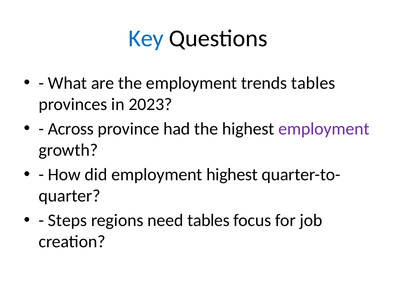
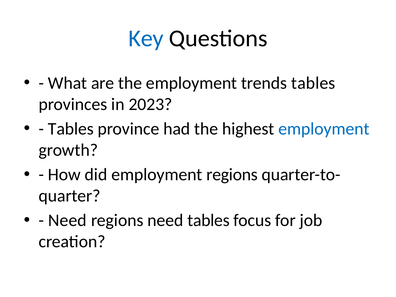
Across: Across -> Tables (71, 129)
employment colour: purple -> blue (324, 129)
employment highest: highest -> regions (232, 175)
Steps: Steps -> Need (67, 220)
